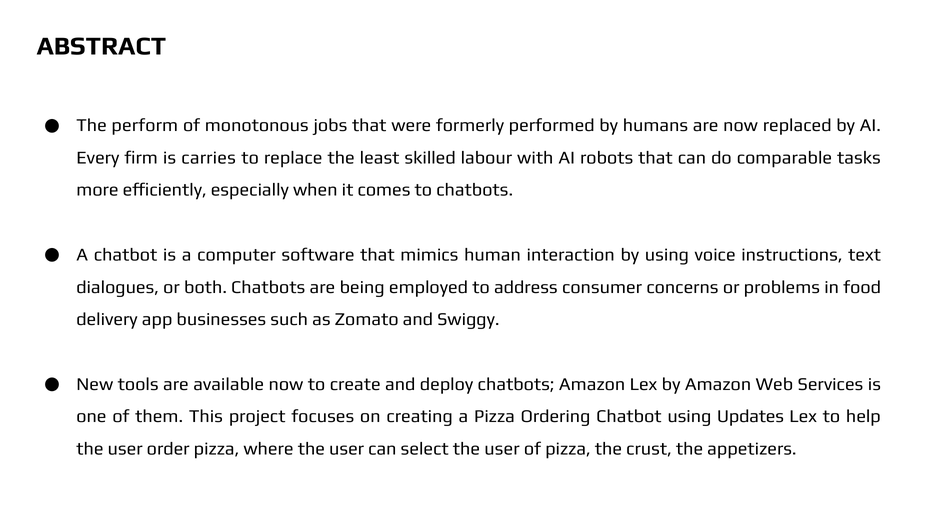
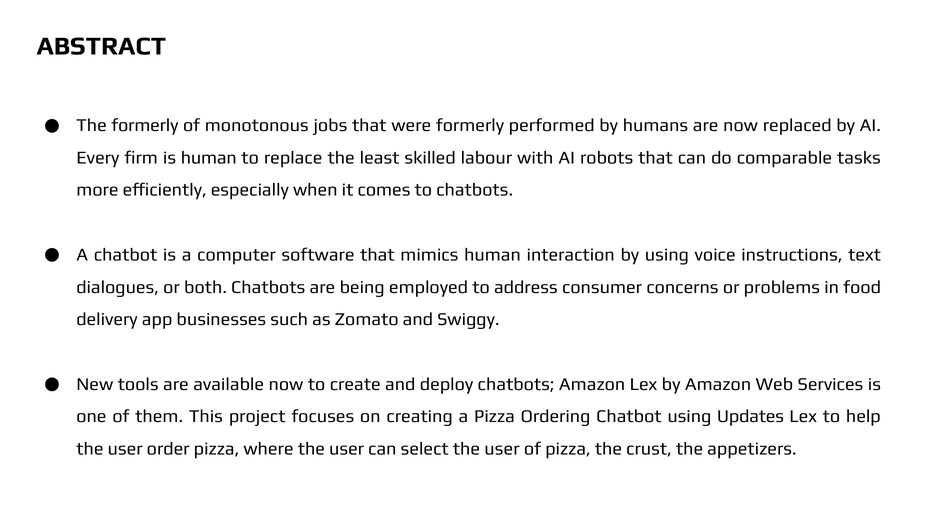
The perform: perform -> formerly (145, 125)
is carries: carries -> human (209, 158)
